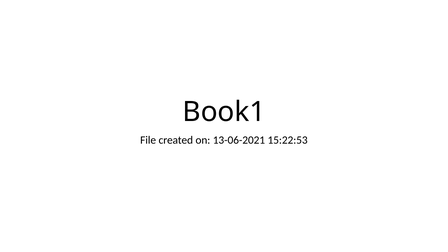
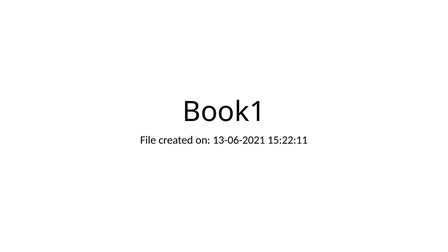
15:22:53: 15:22:53 -> 15:22:11 (288, 140)
